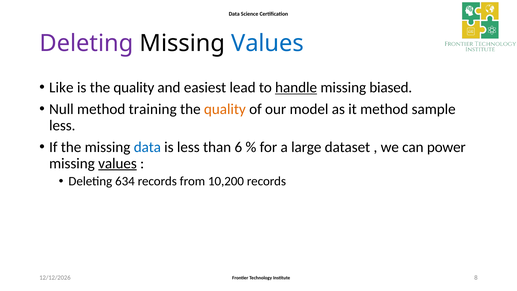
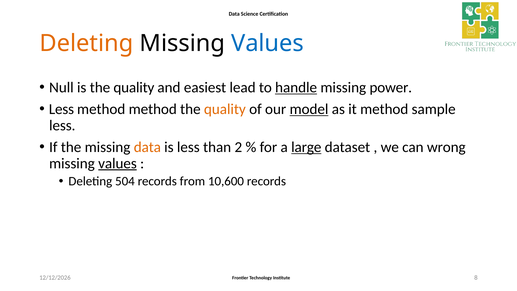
Deleting colour: purple -> orange (86, 43)
Like: Like -> Null (61, 87)
biased: biased -> power (391, 87)
Null: Null -> Less (61, 109)
method training: training -> method (153, 109)
model underline: none -> present (309, 109)
data colour: blue -> orange (147, 147)
6: 6 -> 2 (238, 147)
large underline: none -> present (306, 147)
power: power -> wrong (446, 147)
634: 634 -> 504 (125, 181)
10,200: 10,200 -> 10,600 (226, 181)
